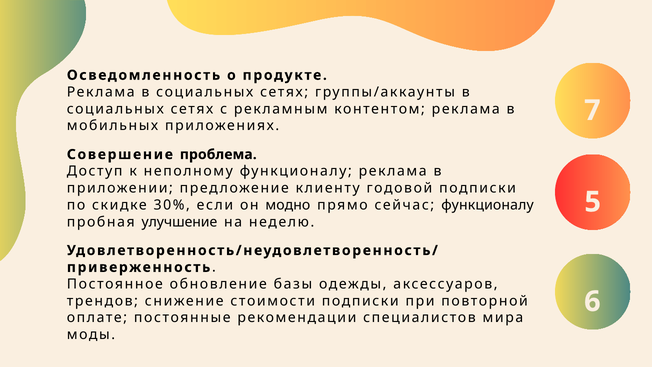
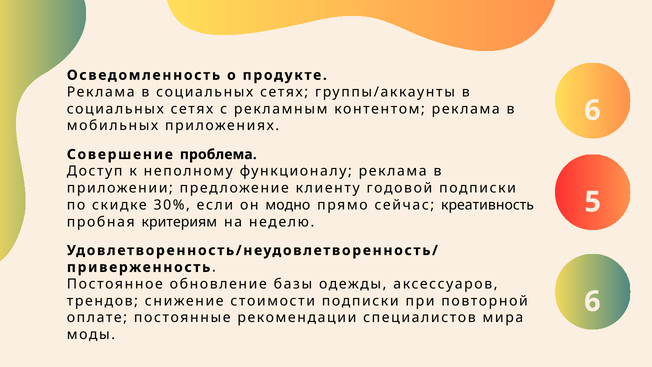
приложениях 7: 7 -> 6 (592, 110)
сейчас функционалу: функционалу -> креативность (488, 205)
улучшение: улучшение -> критериям (179, 222)
